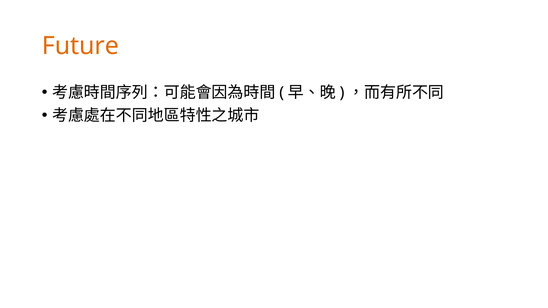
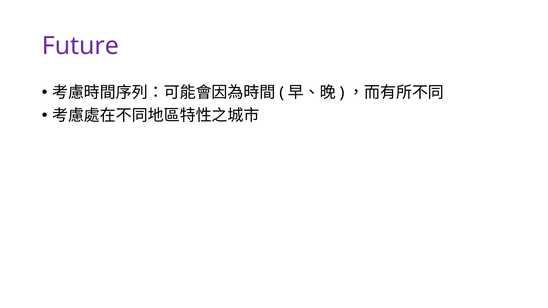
Future colour: orange -> purple (80, 46)
